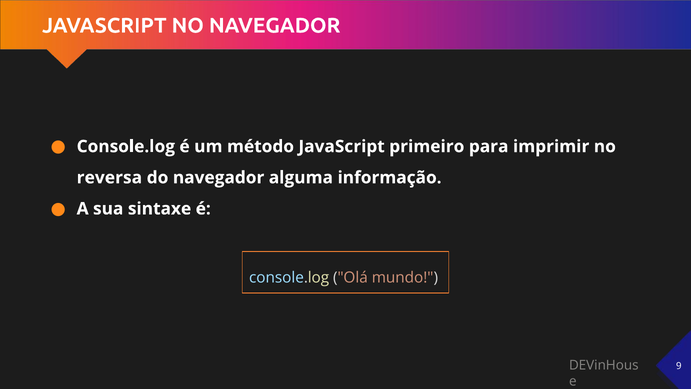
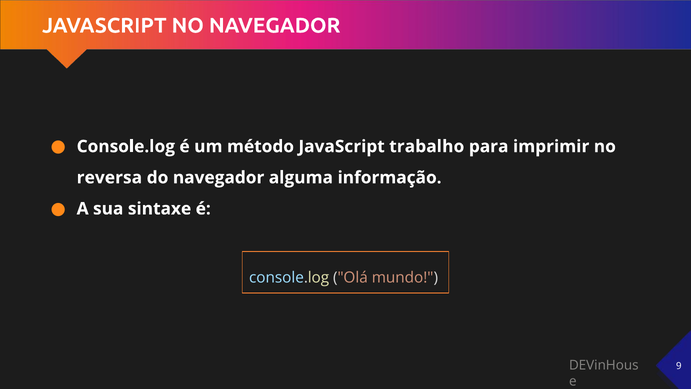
primeiro: primeiro -> trabalho (427, 146)
